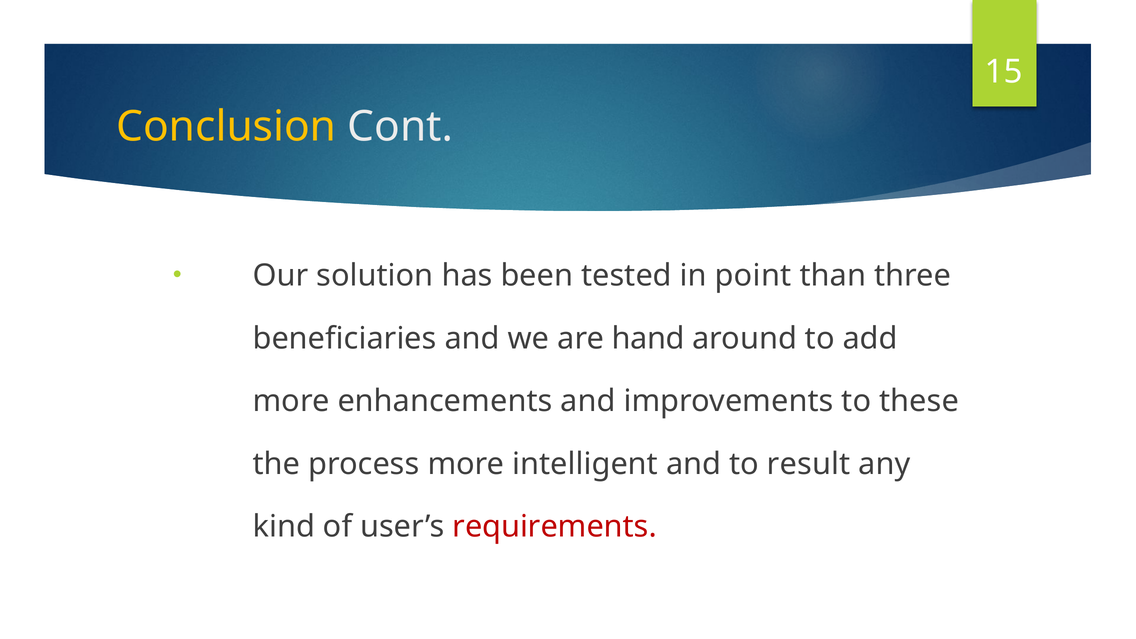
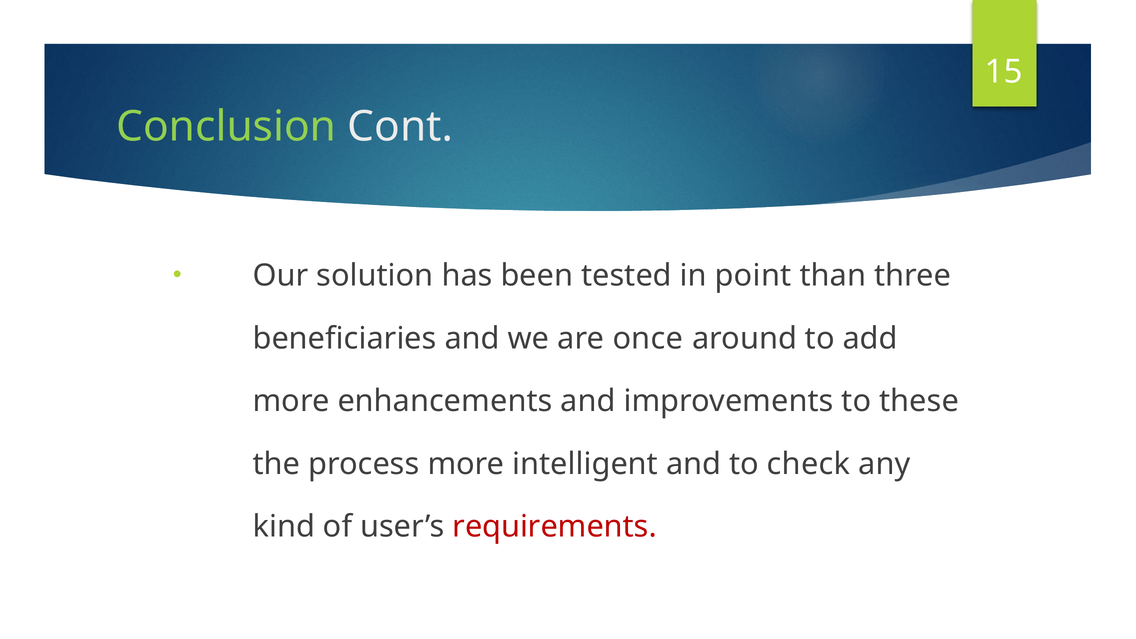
Conclusion colour: yellow -> light green (226, 127)
hand: hand -> once (648, 339)
result: result -> check (809, 464)
